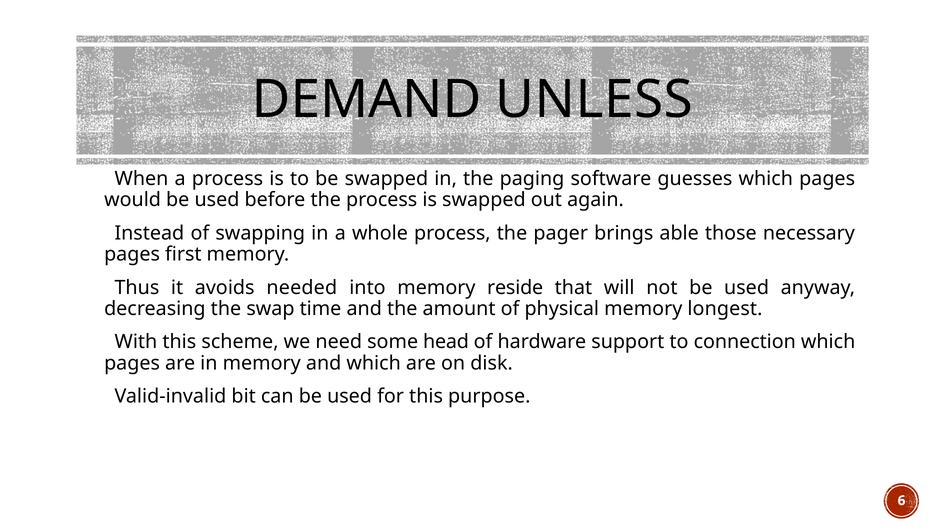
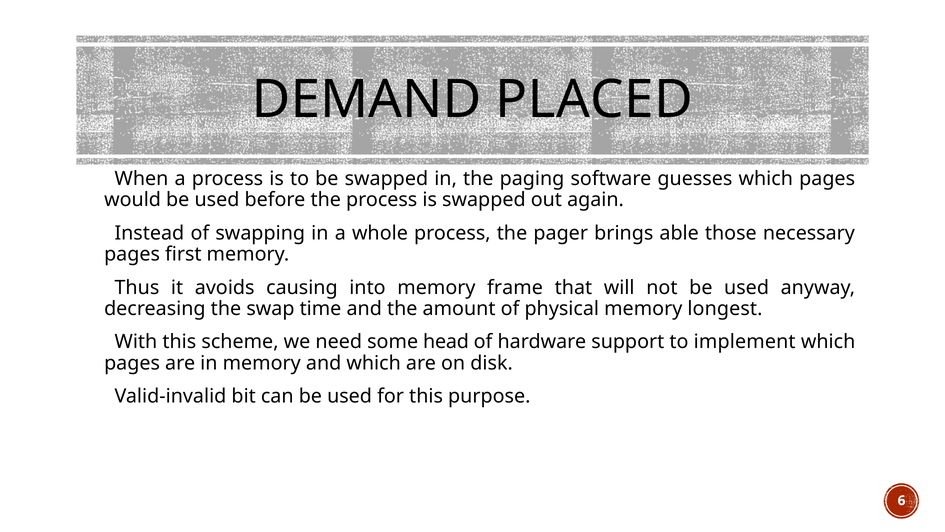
UNLESS: UNLESS -> PLACED (594, 100)
needed: needed -> causing (302, 287)
reside: reside -> frame (515, 287)
connection: connection -> implement (745, 342)
